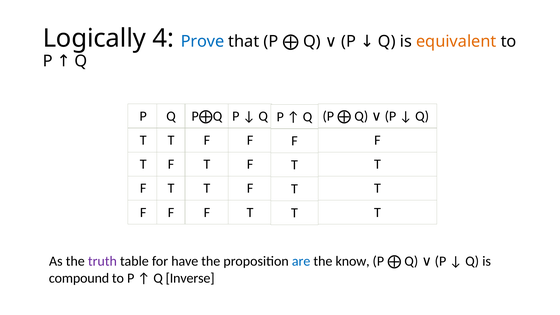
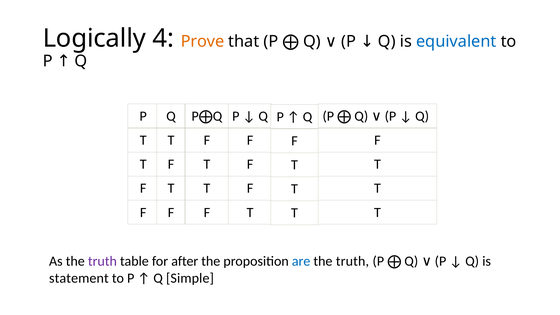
Prove colour: blue -> orange (203, 41)
equivalent colour: orange -> blue (456, 41)
have: have -> after (185, 261)
know: know -> truth (352, 261)
compound: compound -> statement (79, 278)
Inverse: Inverse -> Simple (190, 278)
